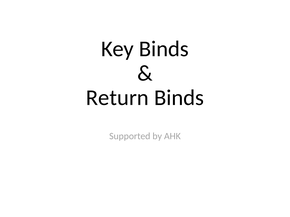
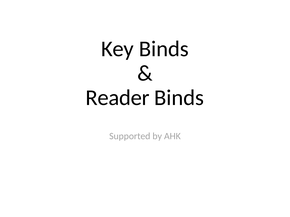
Return: Return -> Reader (118, 98)
